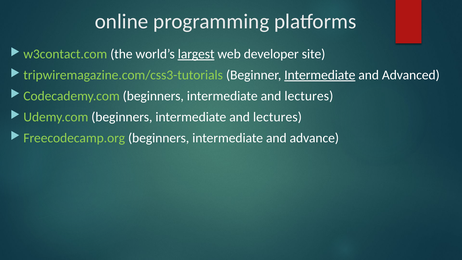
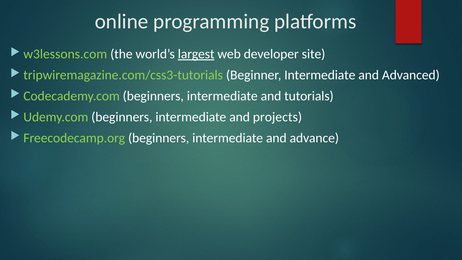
w3contact.com: w3contact.com -> w3lessons.com (65, 54)
Intermediate underline: present -> none (320, 75)
lectures: lectures -> tutorials (309, 96)
lectures: lectures -> projects (277, 117)
